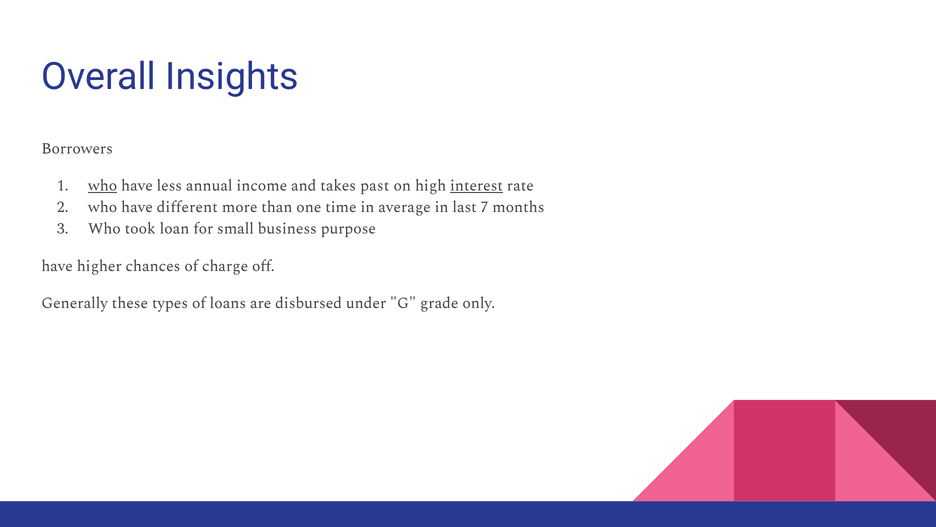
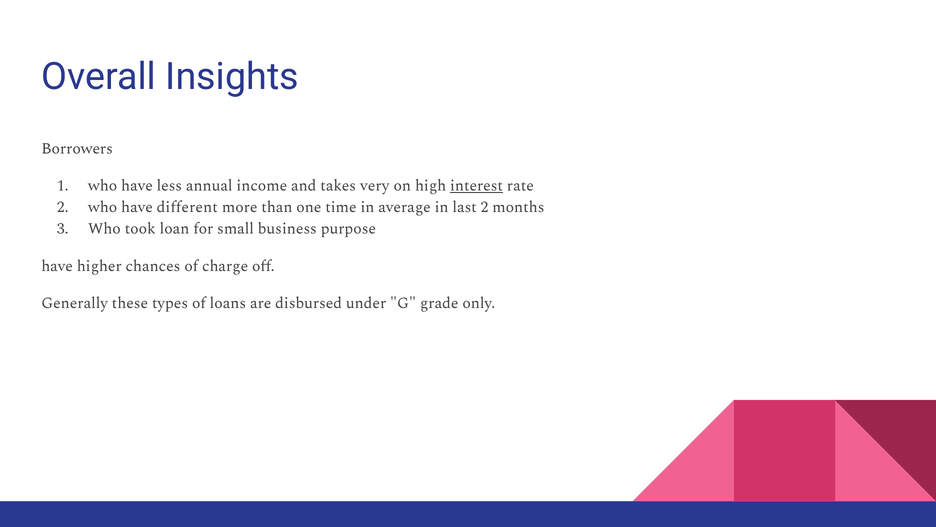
who underline: present -> none (103, 186)
past: past -> very (375, 186)
last 7: 7 -> 2 (484, 207)
